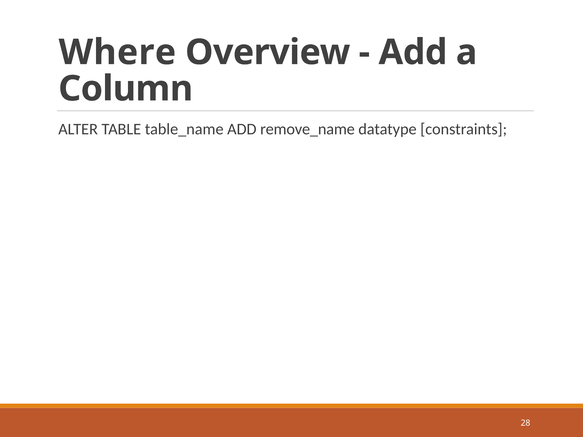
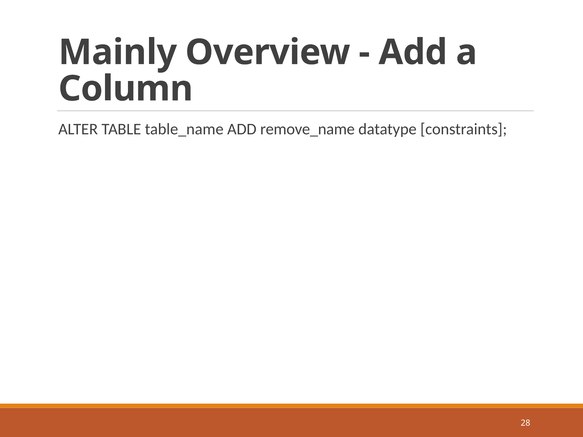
Where: Where -> Mainly (118, 52)
